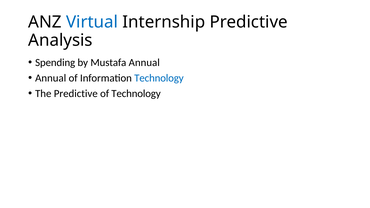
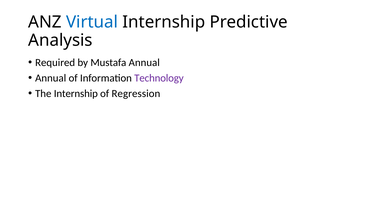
Spending: Spending -> Required (55, 63)
Technology colour: blue -> purple (159, 78)
The Predictive: Predictive -> Internship (76, 94)
of Technology: Technology -> Regression (136, 94)
